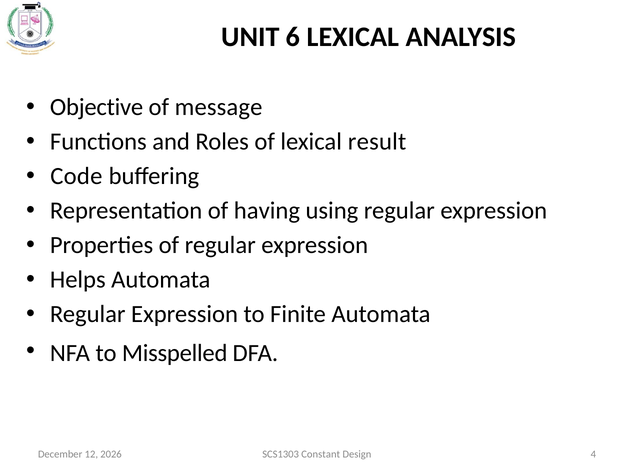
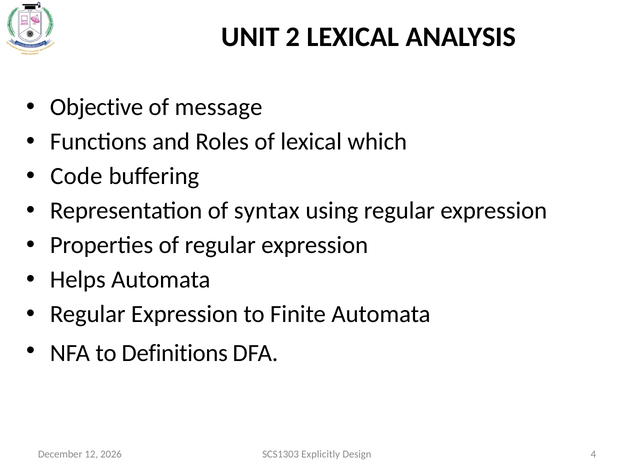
6: 6 -> 2 (293, 37)
result: result -> which (377, 142)
having: having -> syntax (267, 211)
Misspelled: Misspelled -> Definitions (175, 353)
Constant: Constant -> Explicitly (321, 454)
